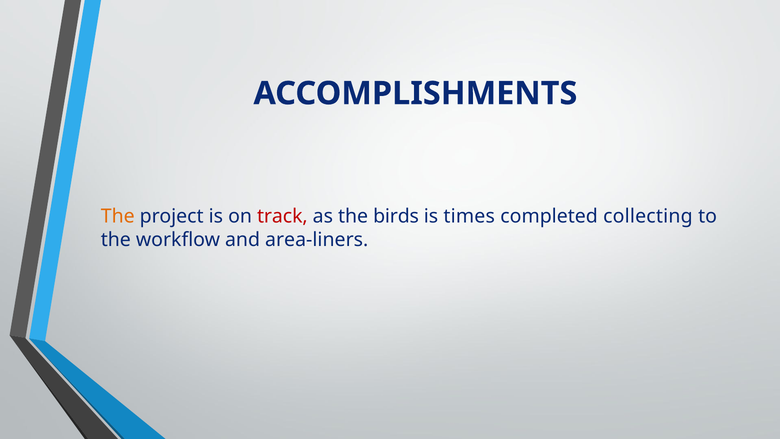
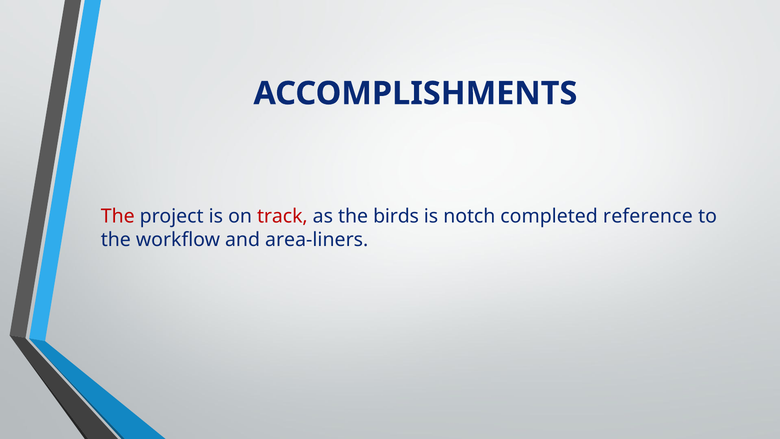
The colour: orange -> red (118, 216)
times: times -> notch (469, 216)
collecting: collecting -> reference (648, 216)
